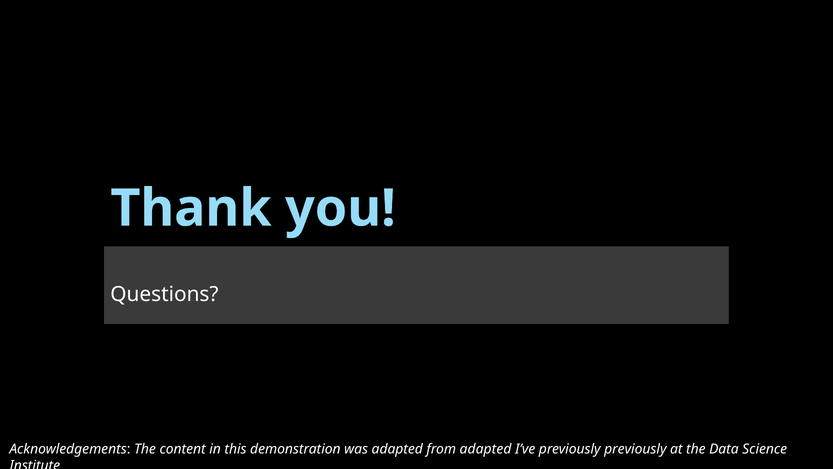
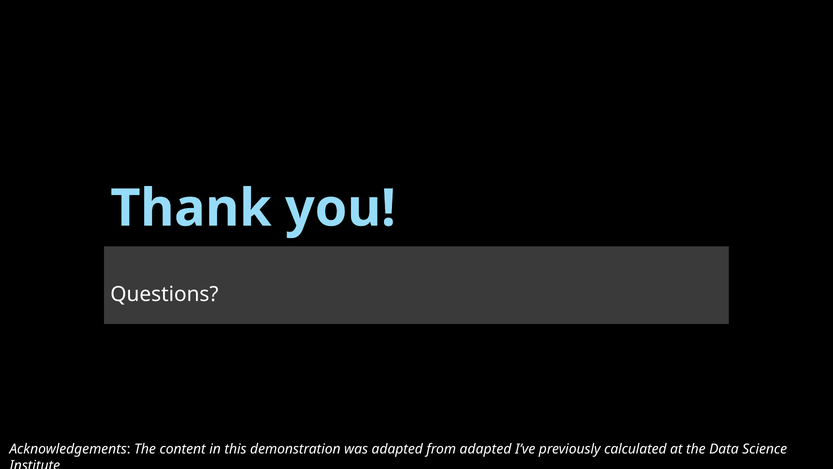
previously previously: previously -> calculated (635, 449)
